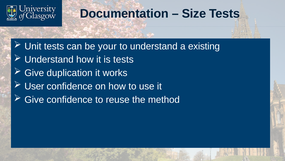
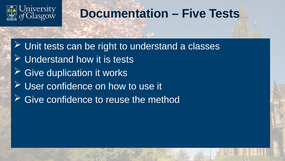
Size: Size -> Five (194, 14)
your: your -> right (107, 46)
existing: existing -> classes (204, 46)
